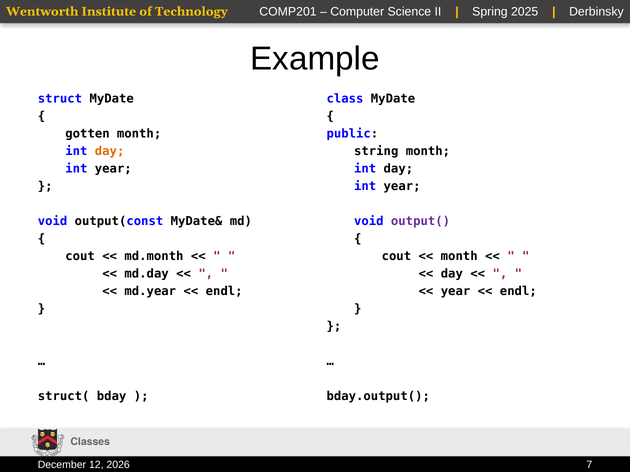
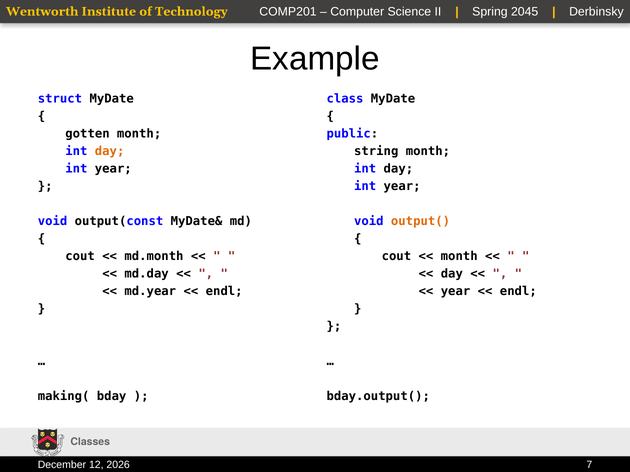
2025: 2025 -> 2045 (525, 12)
output( colour: purple -> orange (421, 221)
struct(: struct( -> making( (64, 397)
